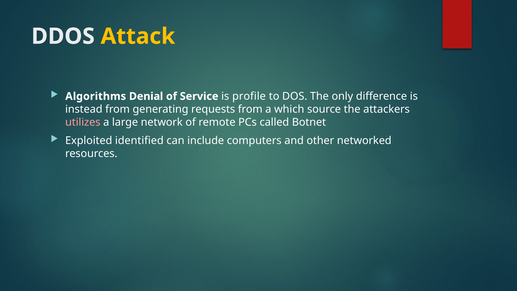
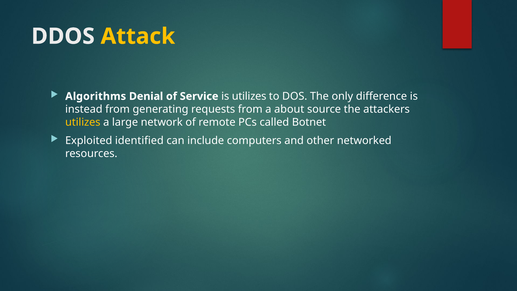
is profile: profile -> utilizes (249, 96)
which: which -> about (289, 109)
utilizes colour: pink -> yellow (83, 122)
